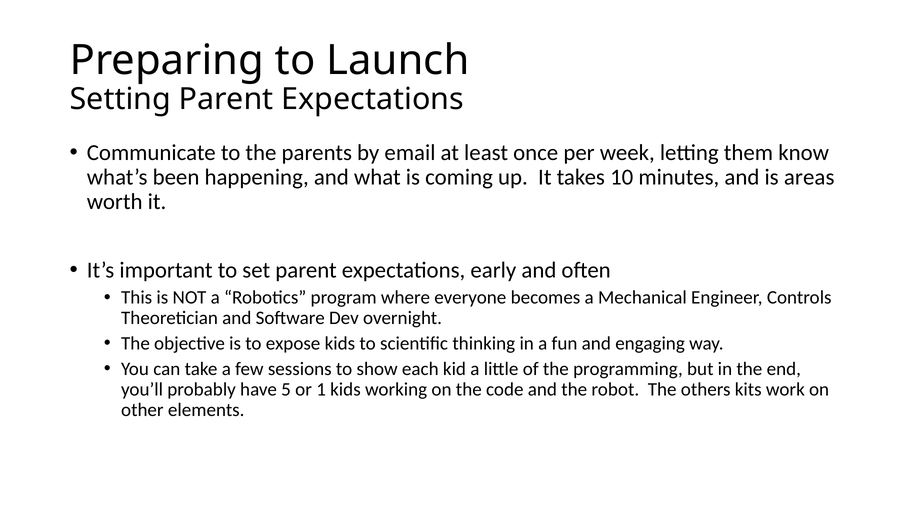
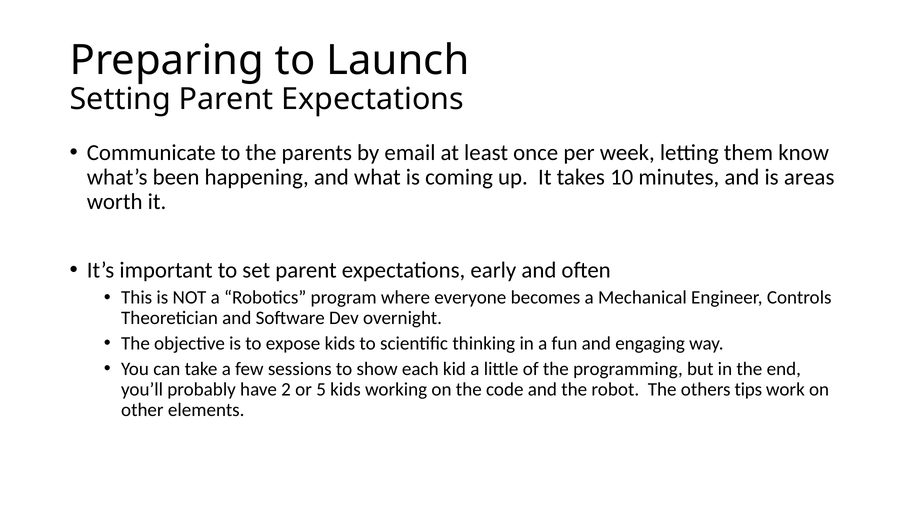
5: 5 -> 2 (286, 389)
1: 1 -> 5 (321, 389)
kits: kits -> tips (748, 389)
